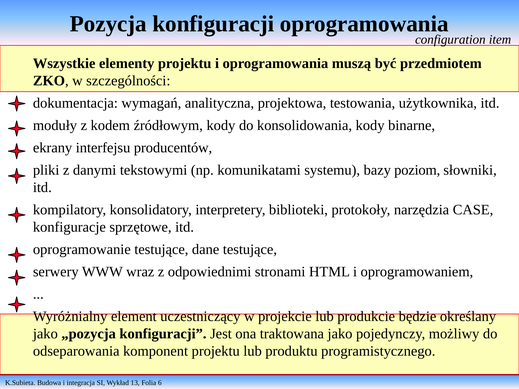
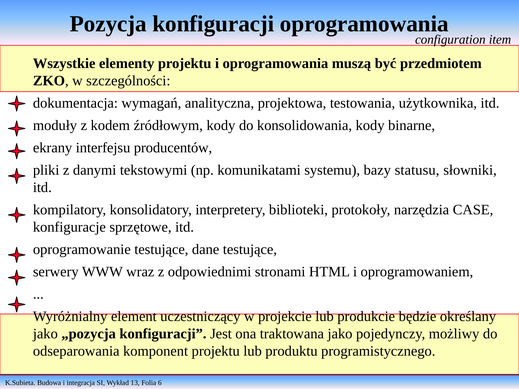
poziom: poziom -> statusu (417, 170)
